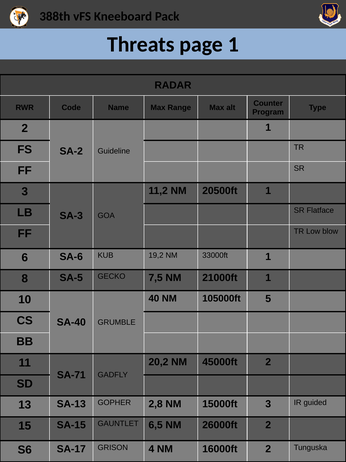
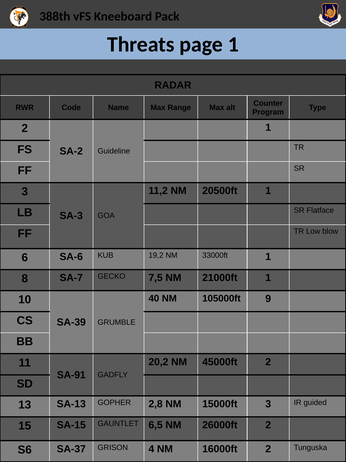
SA-5: SA-5 -> SA-7 (71, 277)
5: 5 -> 9 (268, 298)
SA-40: SA-40 -> SA-39 (71, 322)
SA-71: SA-71 -> SA-91 (71, 374)
SA-17: SA-17 -> SA-37 (71, 448)
